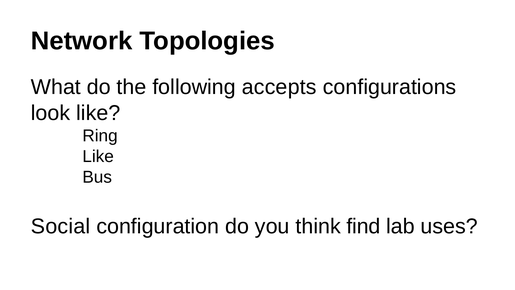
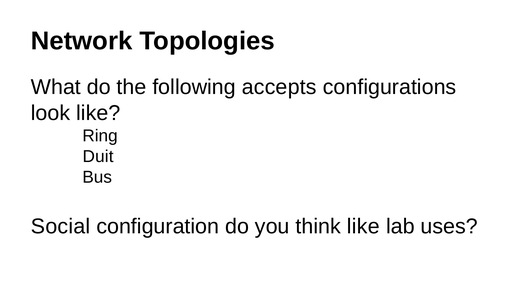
Like: Like -> Duit (98, 156)
think find: find -> like (363, 226)
